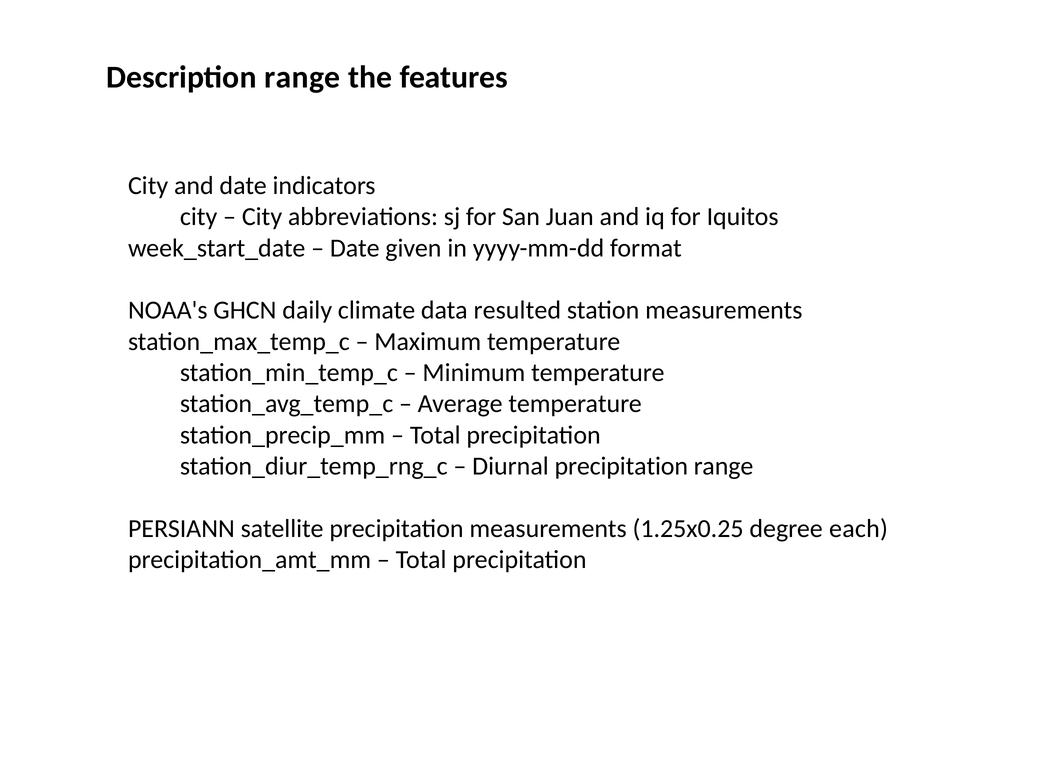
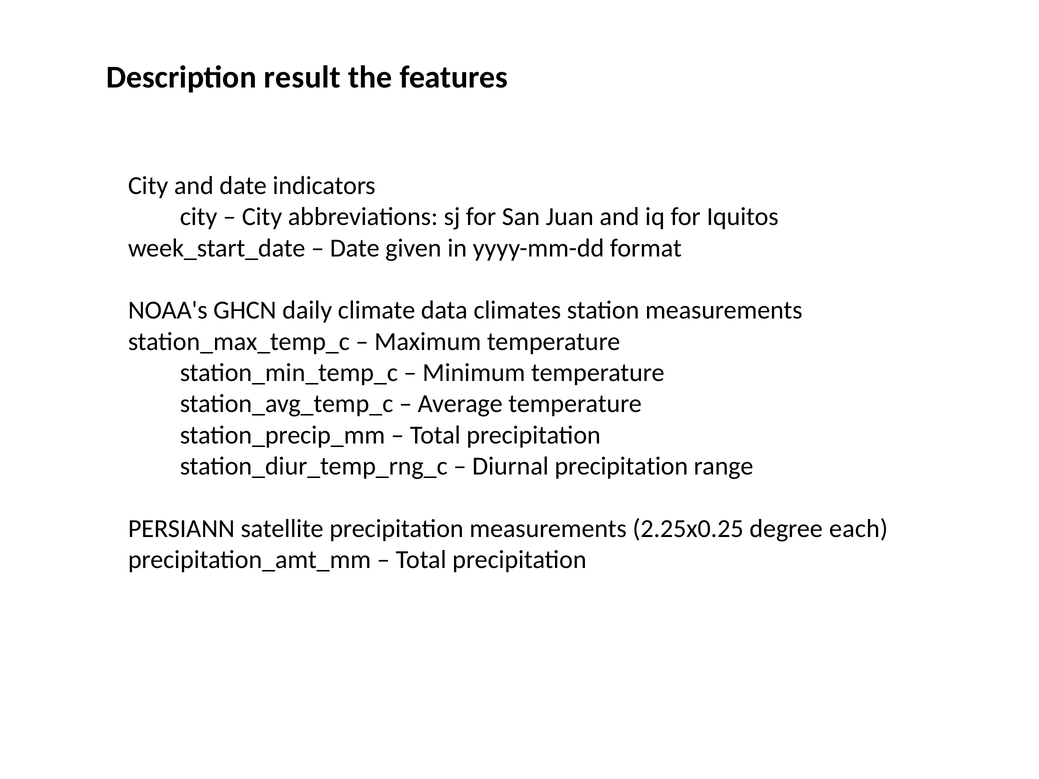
Description range: range -> result (302, 77)
resulted: resulted -> climates (517, 310)
1.25x0.25: 1.25x0.25 -> 2.25x0.25 (688, 529)
